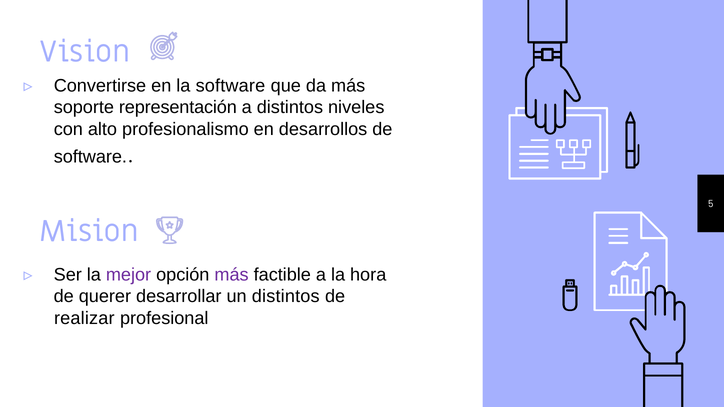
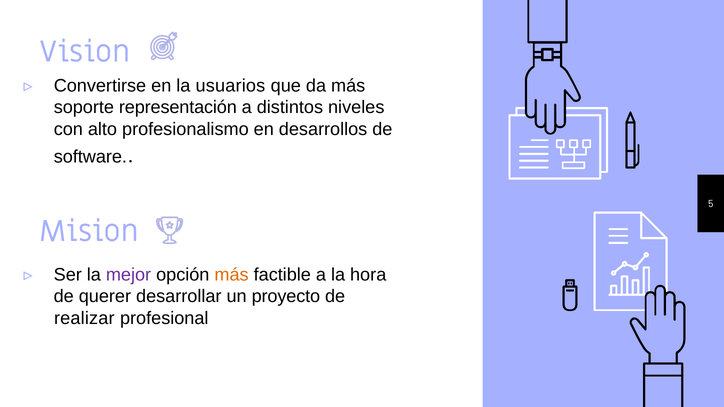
la software: software -> usuarios (230, 86)
más colour: purple -> orange (232, 275)
un distintos: distintos -> proyecto (286, 297)
